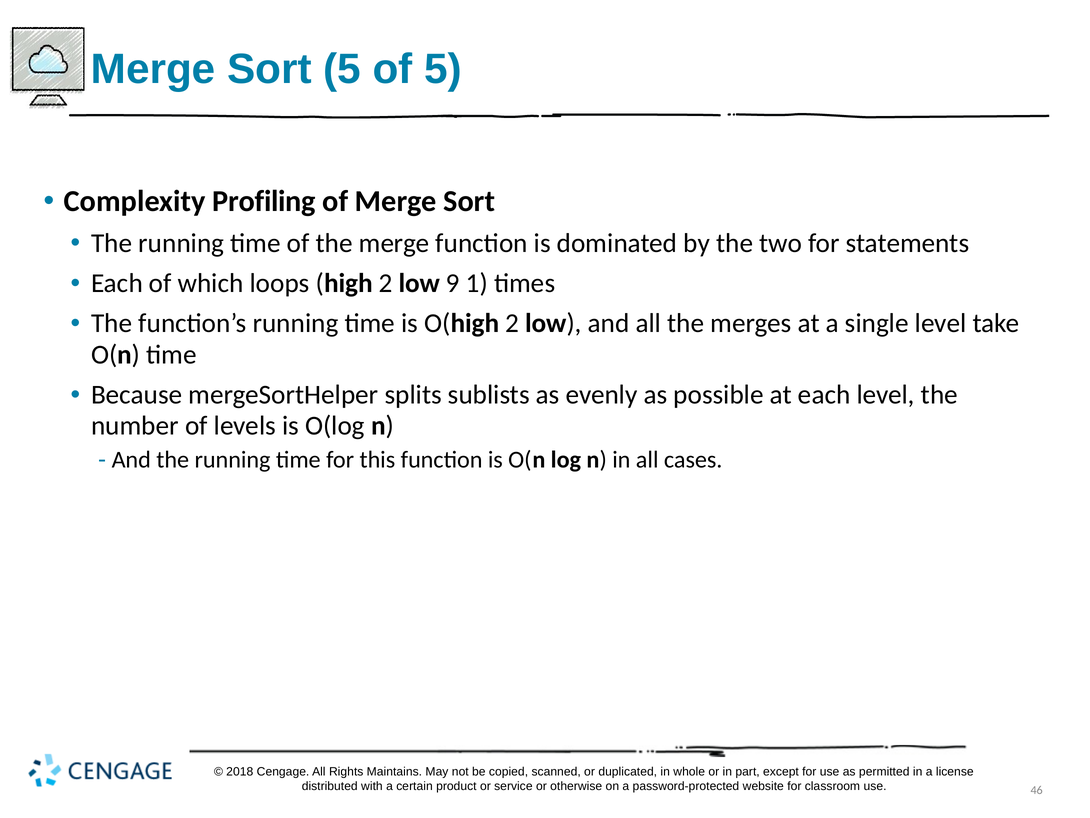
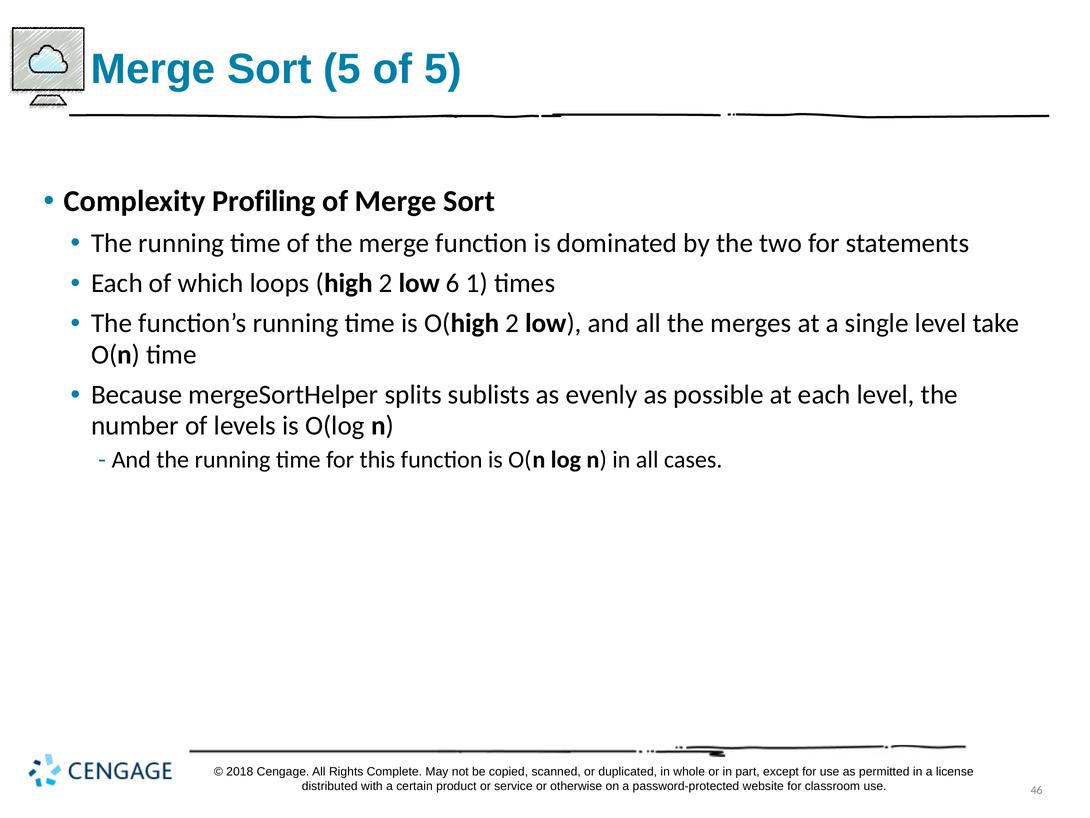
9: 9 -> 6 (453, 283)
Maintains: Maintains -> Complete (394, 771)
